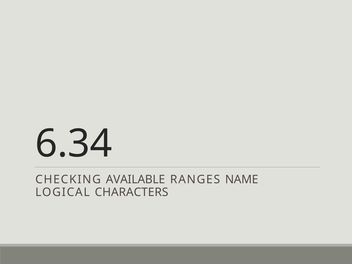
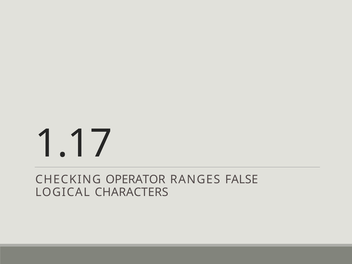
6.34: 6.34 -> 1.17 (74, 144)
AVAILABLE: AVAILABLE -> OPERATOR (135, 180)
NAME: NAME -> FALSE (242, 180)
